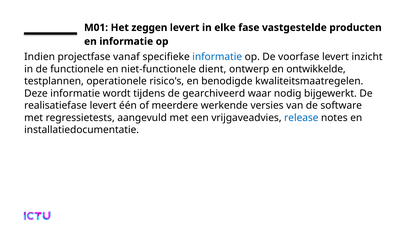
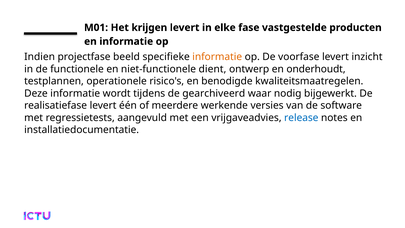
zeggen: zeggen -> krijgen (149, 28)
vanaf: vanaf -> beeld (126, 57)
informatie colour: blue -> orange (217, 57)
ontwikkelde: ontwikkelde -> onderhoudt (316, 69)
